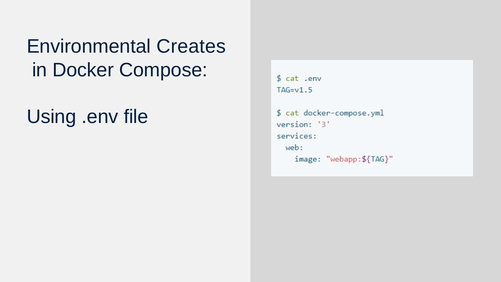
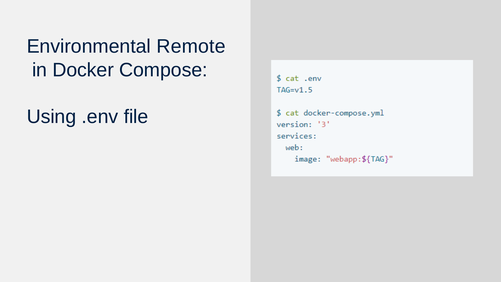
Creates: Creates -> Remote (191, 47)
